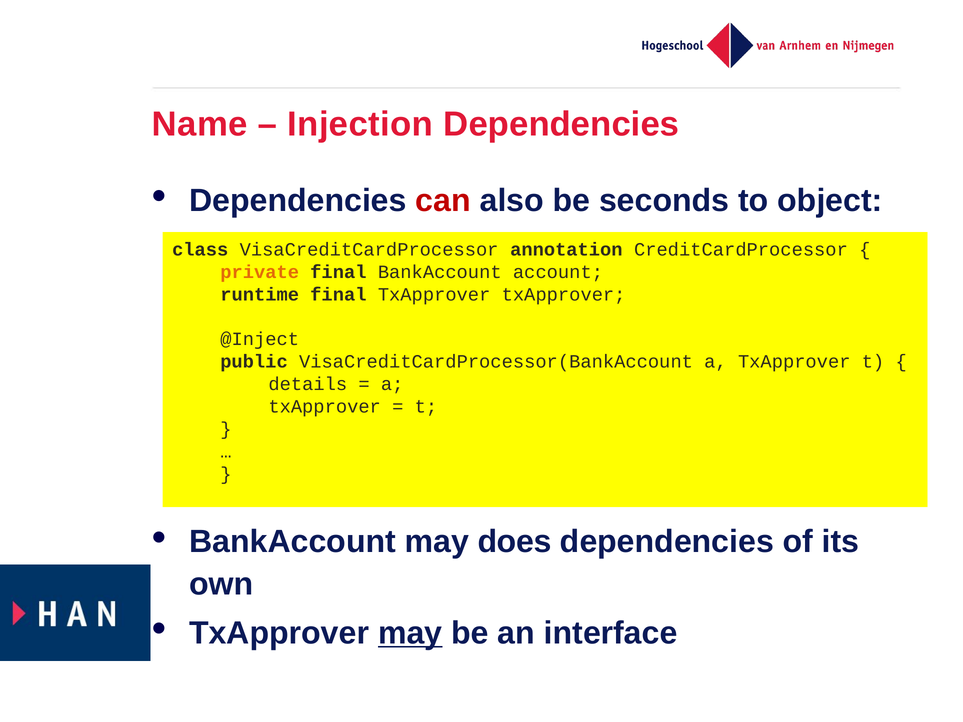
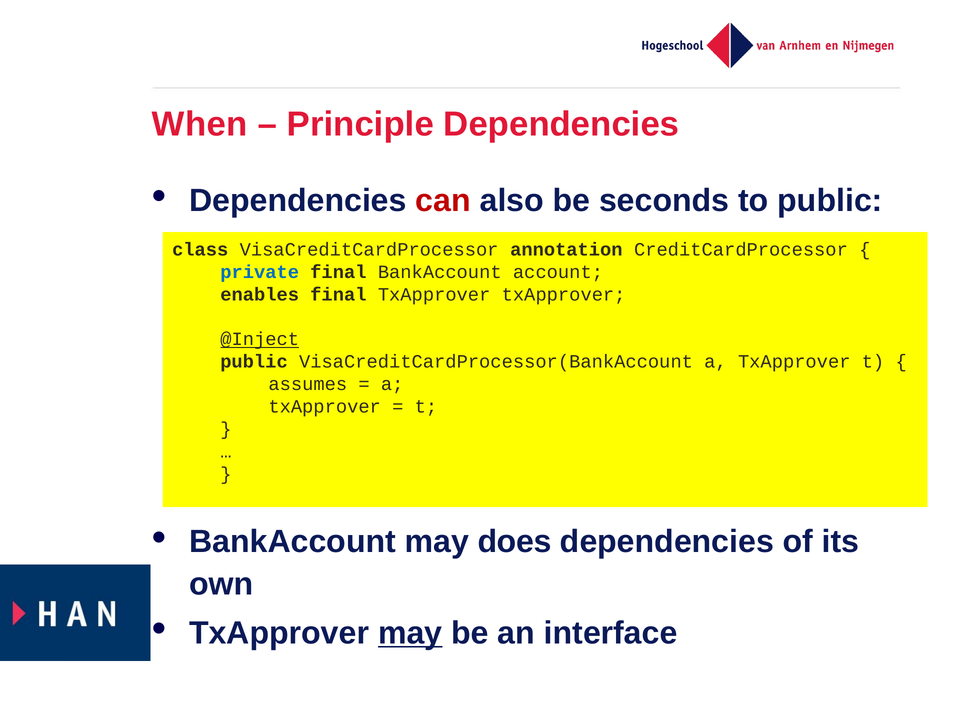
Name: Name -> When (200, 124)
Injection: Injection -> Principle (360, 124)
to object: object -> public (830, 201)
private colour: orange -> blue (260, 272)
runtime: runtime -> enables (260, 294)
@Inject underline: none -> present (260, 339)
details: details -> assumes (308, 384)
